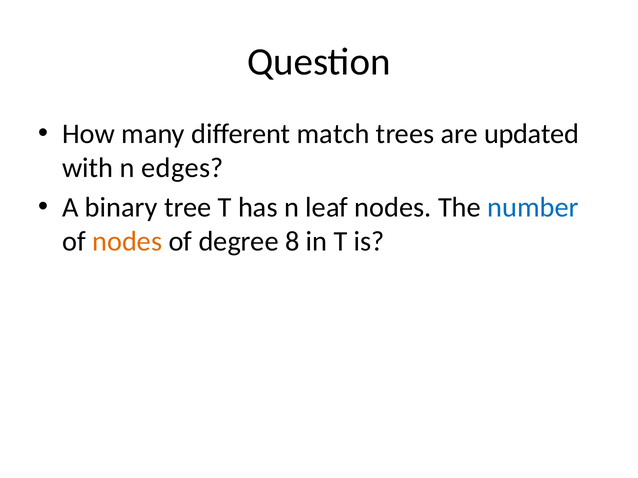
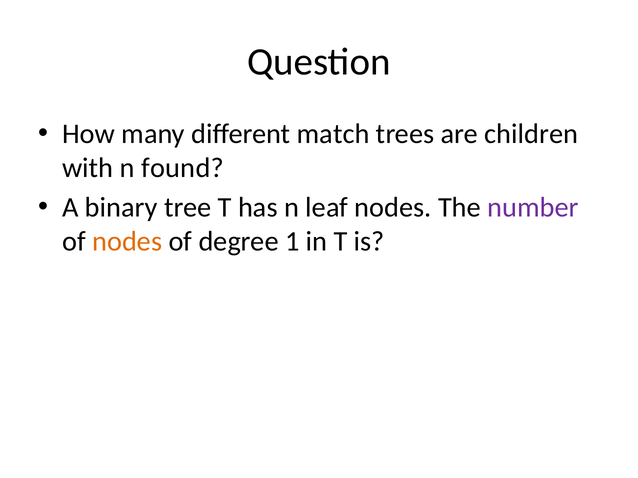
updated: updated -> children (531, 134)
edges: edges -> found (182, 168)
number colour: blue -> purple (533, 208)
8: 8 -> 1 (292, 242)
